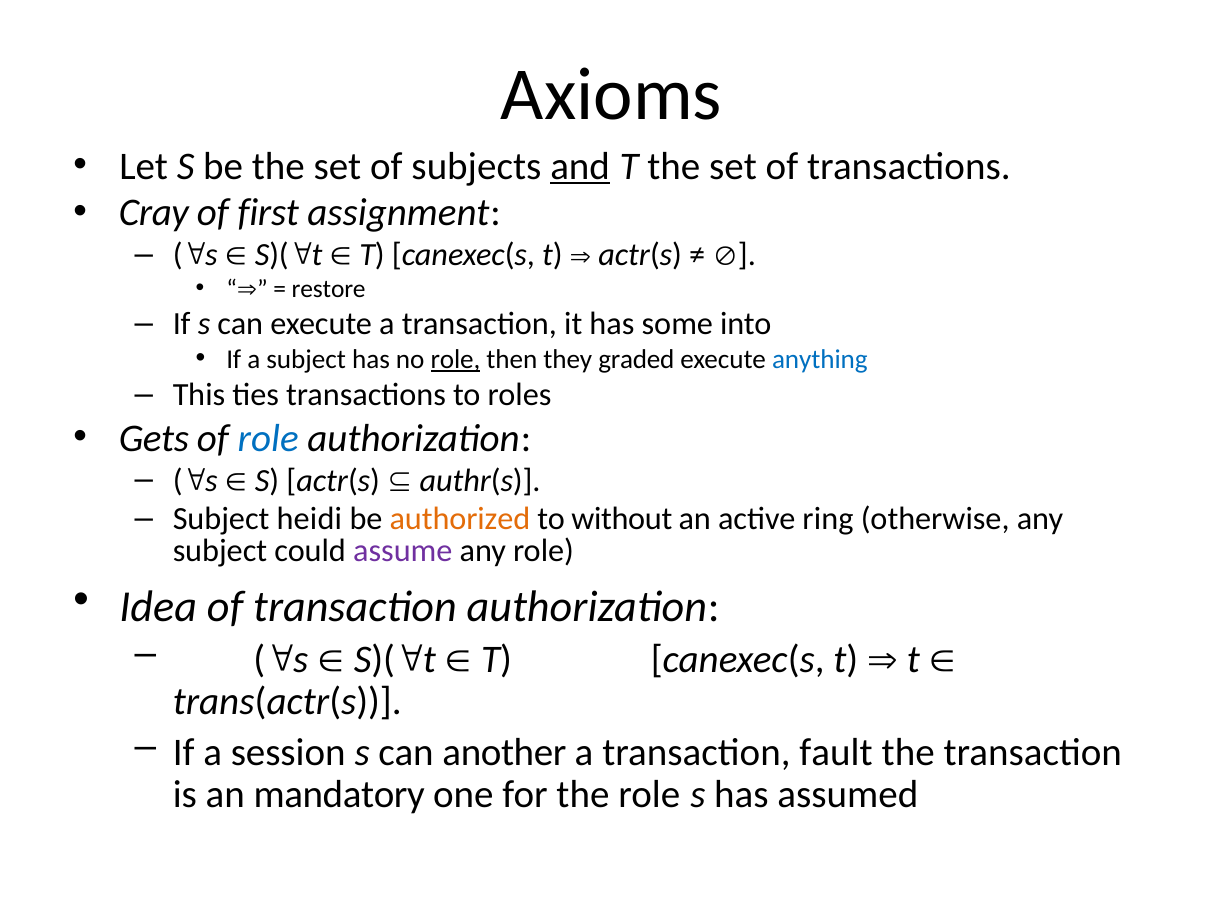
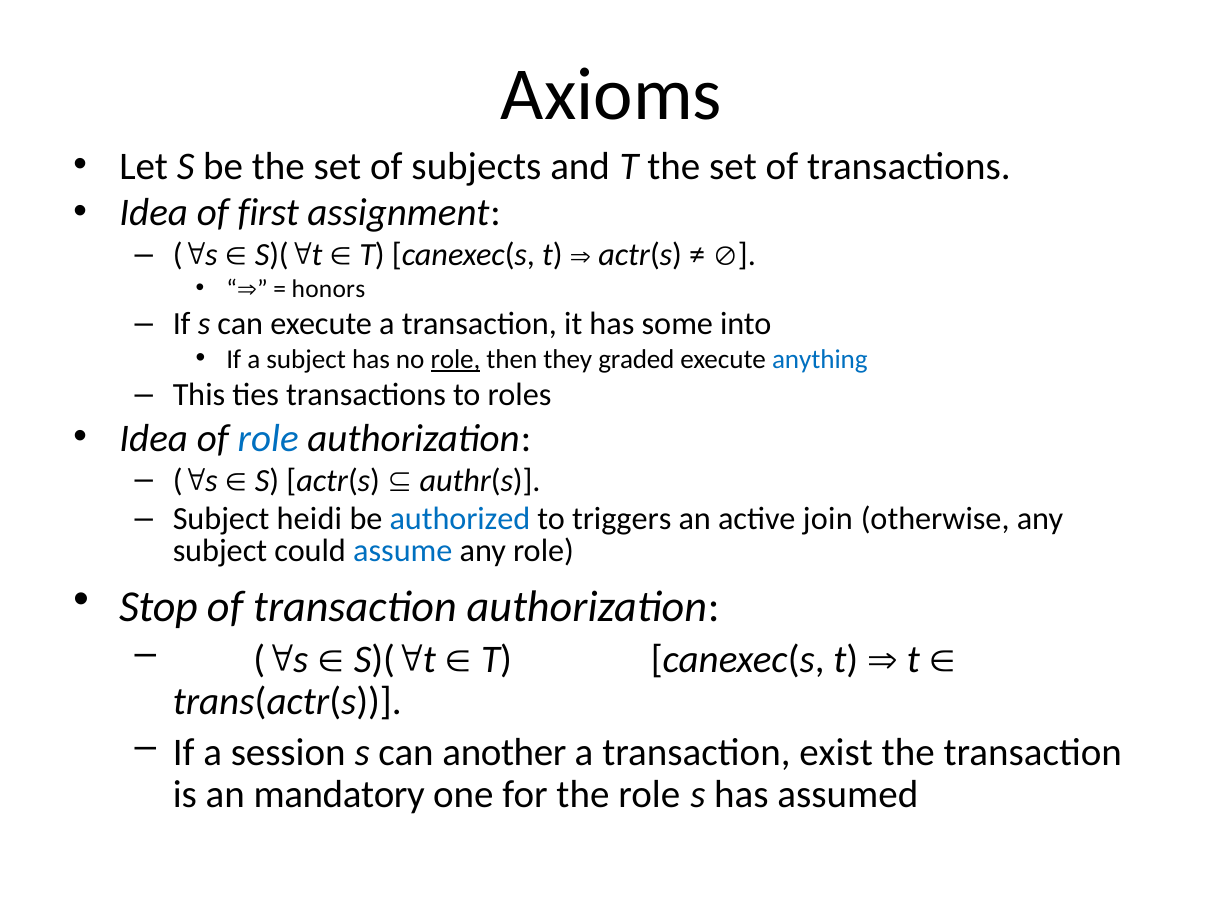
and underline: present -> none (580, 166)
Cray: Cray -> Idea (154, 213)
restore: restore -> honors (328, 289)
Gets: Gets -> Idea (154, 438)
authorized colour: orange -> blue (460, 519)
without: without -> triggers (622, 519)
ring: ring -> join (828, 519)
assume colour: purple -> blue (403, 550)
Idea: Idea -> Stop (158, 606)
fault: fault -> exist (836, 752)
